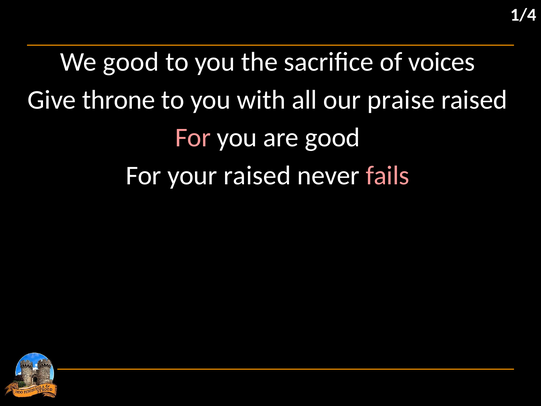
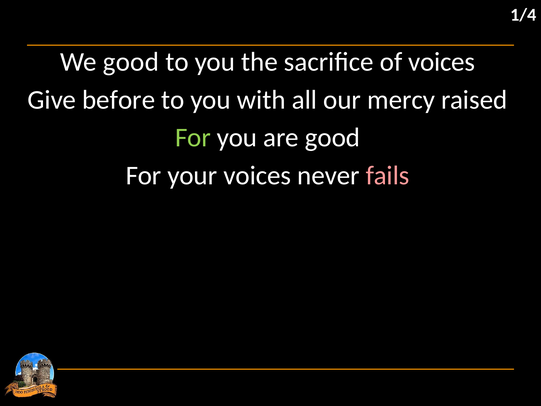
throne: throne -> before (119, 100)
praise: praise -> mercy (401, 100)
For colour: pink -> light green (193, 138)
your raised: raised -> voices (257, 175)
